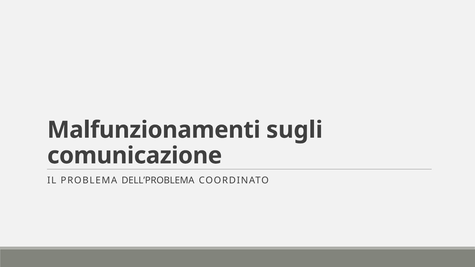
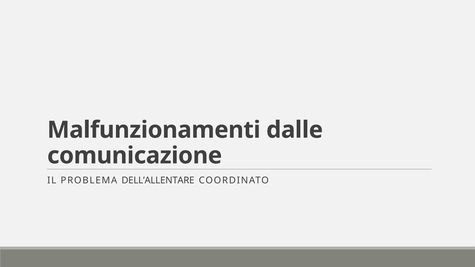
sugli: sugli -> dalle (295, 130)
DELL’PROBLEMA: DELL’PROBLEMA -> DELL’ALLENTARE (158, 180)
